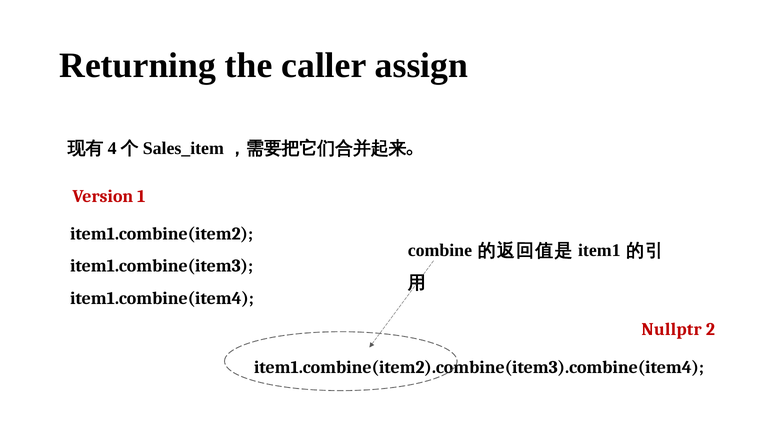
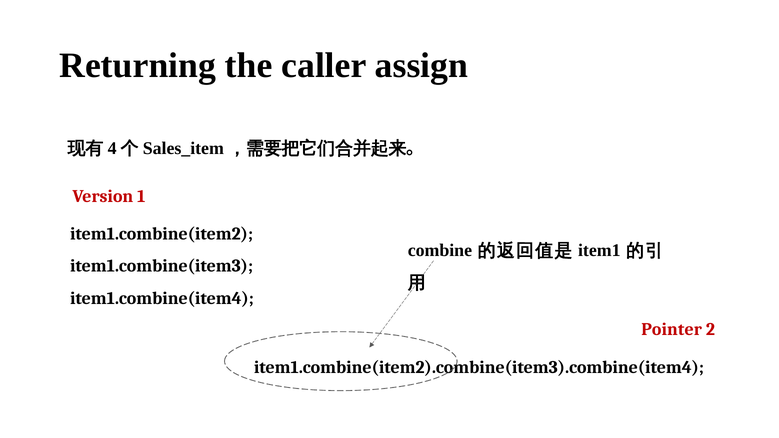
Nullptr: Nullptr -> Pointer (672, 330)
